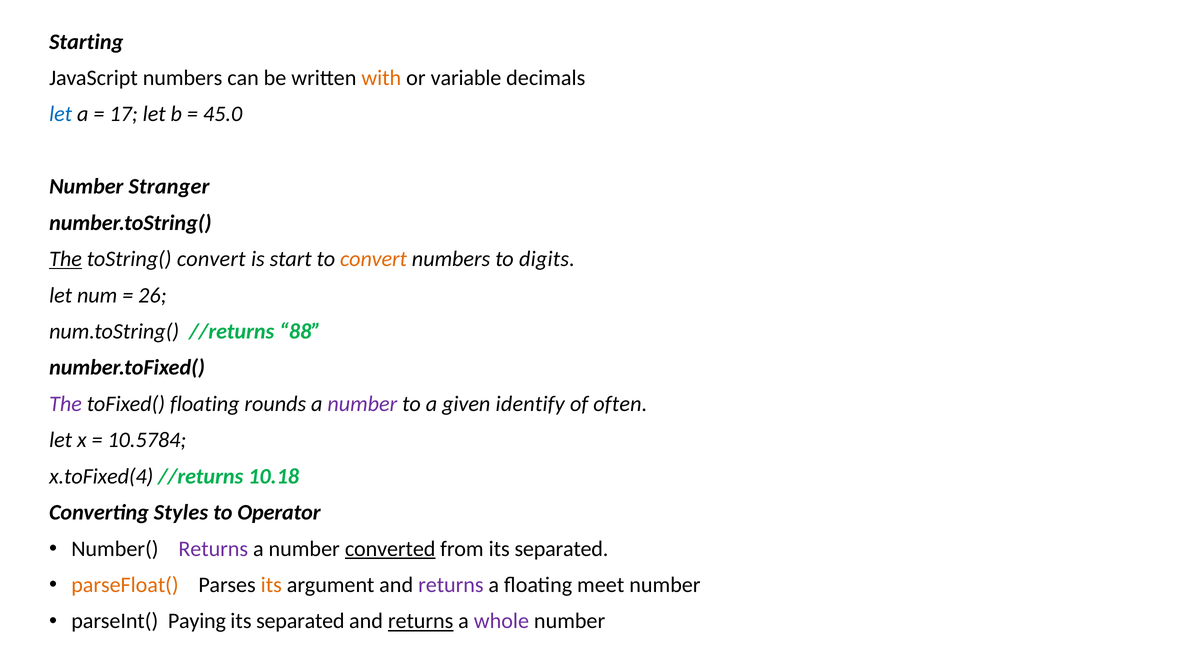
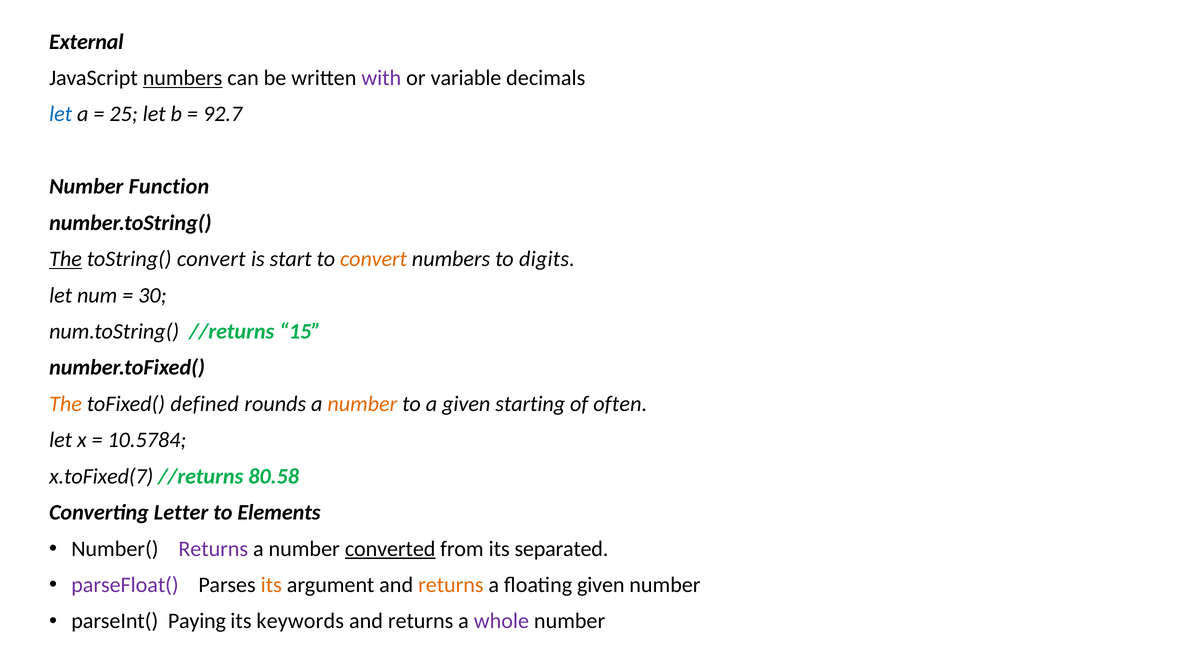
Starting: Starting -> External (86, 42)
numbers underline: none -> present (183, 78)
with colour: orange -> purple (381, 78)
17: 17 -> 25 (124, 114)
45.0: 45.0 -> 92.7 (223, 114)
Stranger: Stranger -> Function (169, 187)
26: 26 -> 30 (152, 295)
88: 88 -> 15 (300, 332)
The colour: purple -> orange (65, 404)
toFixed( floating: floating -> defined (205, 404)
number colour: purple -> orange (362, 404)
identify: identify -> starting (530, 404)
x.toFixed(4: x.toFixed(4 -> x.toFixed(7 (101, 477)
10.18: 10.18 -> 80.58 (274, 477)
Styles: Styles -> Letter (181, 513)
Operator: Operator -> Elements (279, 513)
parseFloat( colour: orange -> purple (125, 585)
returns colour: purple -> orange (451, 585)
floating meet: meet -> given (601, 585)
separated: separated -> keywords (300, 621)
returns underline: present -> none (421, 621)
